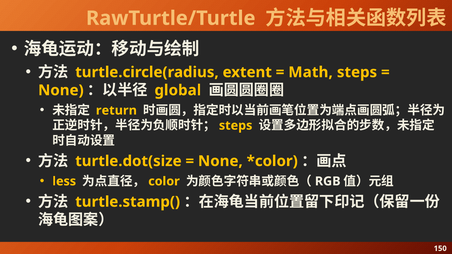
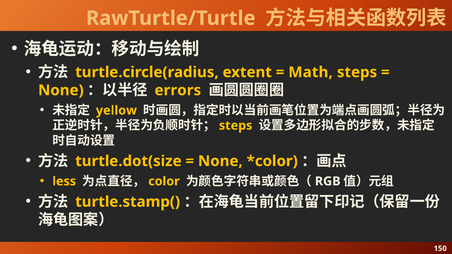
global: global -> errors (178, 90)
return: return -> yellow (116, 111)
